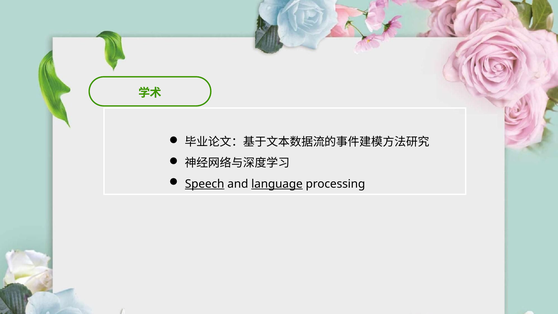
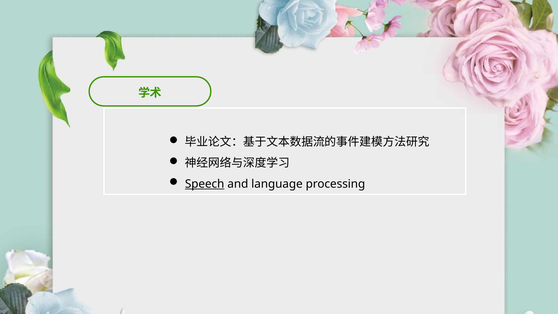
language underline: present -> none (277, 184)
